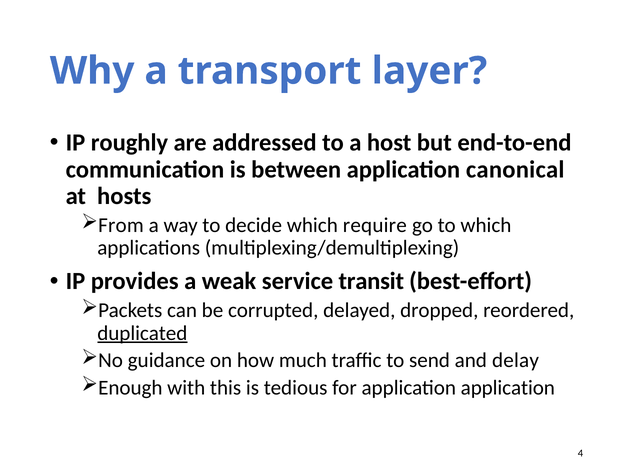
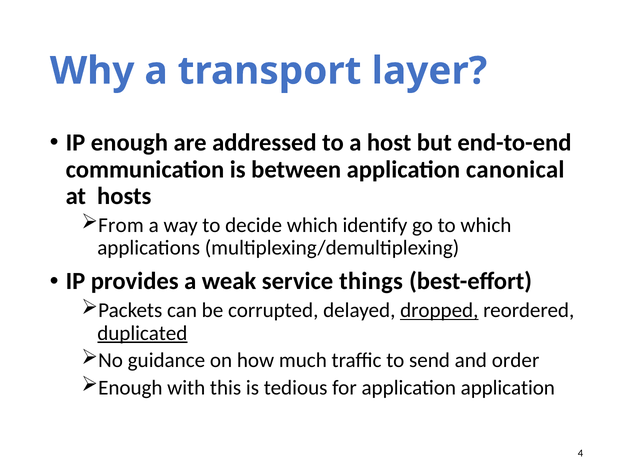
IP roughly: roughly -> enough (129, 143)
require: require -> identify (375, 225)
transit: transit -> things (371, 281)
dropped underline: none -> present (439, 310)
delay: delay -> order (516, 360)
